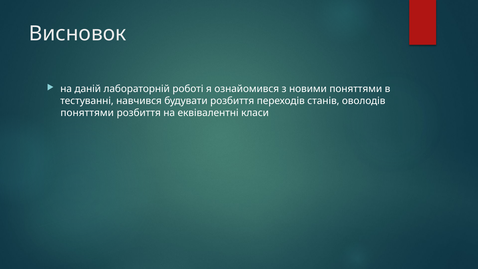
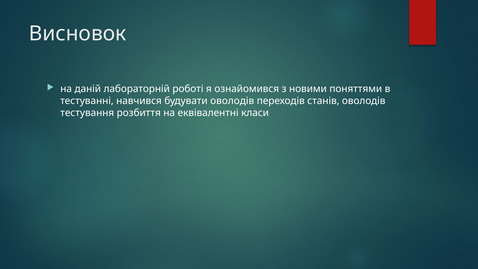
будувати розбиття: розбиття -> оволодів (232, 101)
поняттями: поняттями -> тестування (87, 113)
